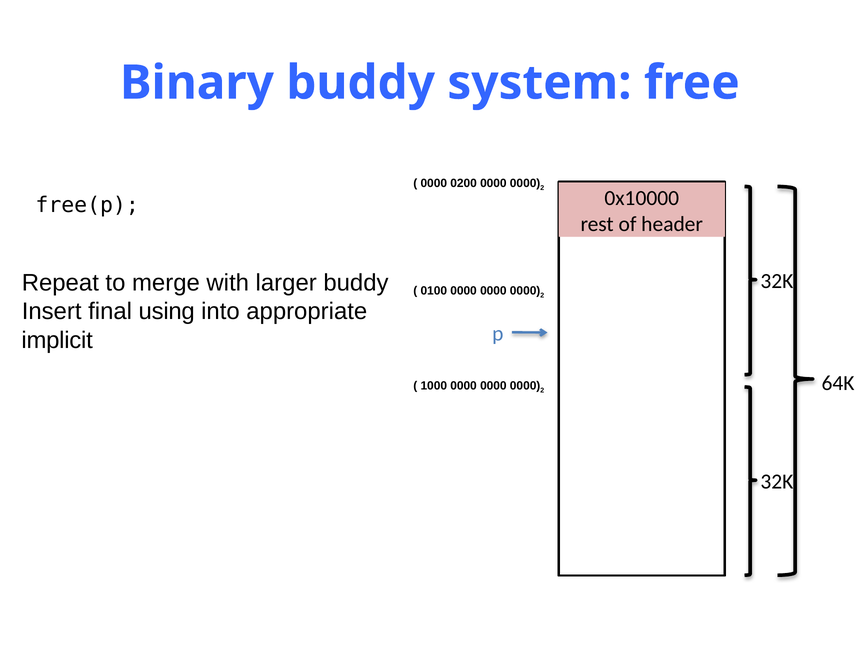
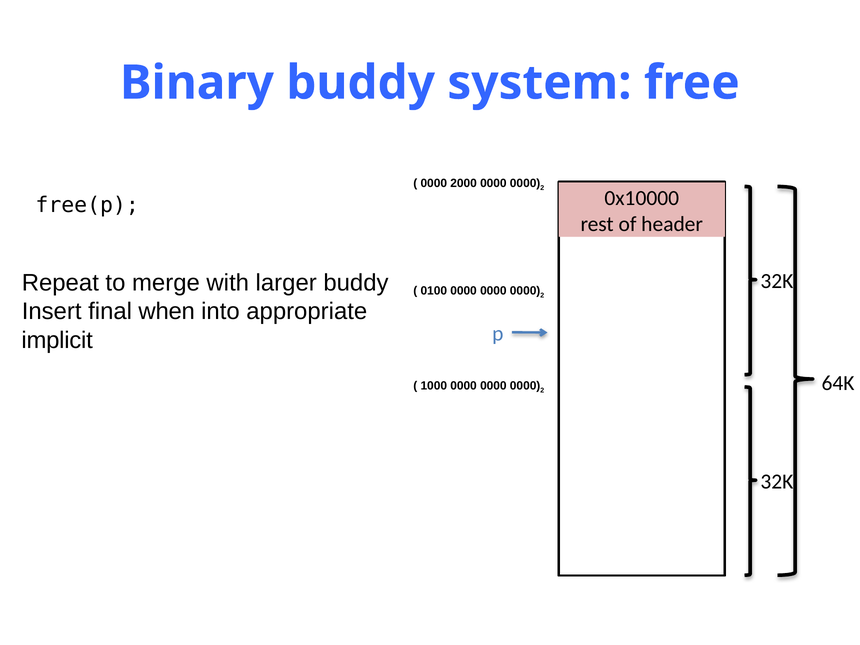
0200: 0200 -> 2000 (464, 183)
using: using -> when (167, 311)
